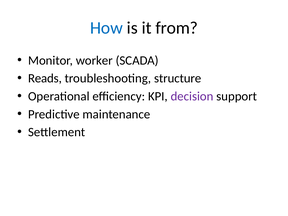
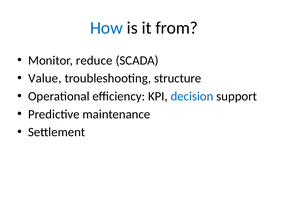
worker: worker -> reduce (94, 60)
Reads: Reads -> Value (45, 78)
decision colour: purple -> blue (192, 96)
